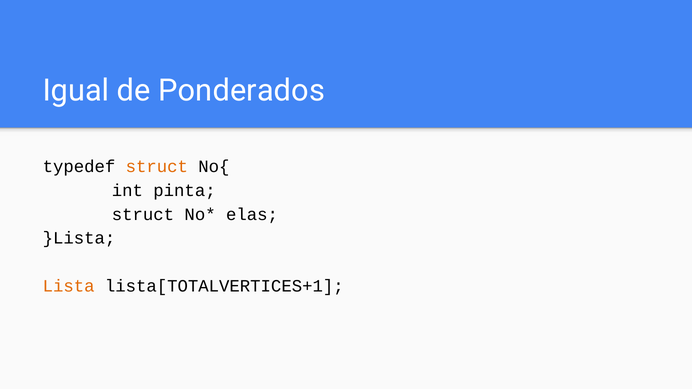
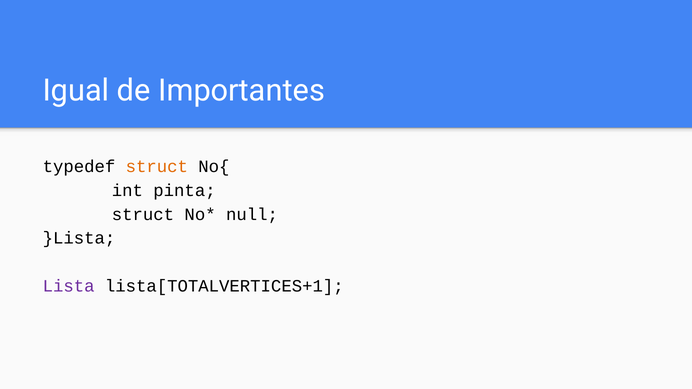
Ponderados: Ponderados -> Importantes (242, 91)
elas: elas -> null (252, 215)
Lista colour: orange -> purple (69, 286)
